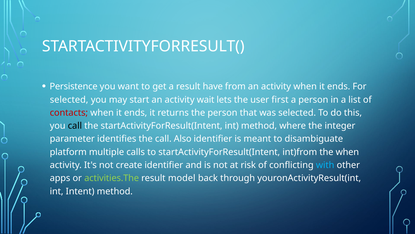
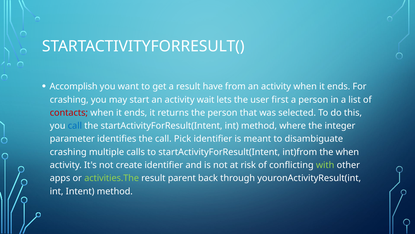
Persistence: Persistence -> Accomplish (74, 86)
selected: selected -> crashing (69, 99)
call colour: black -> blue (75, 126)
Also: Also -> Pick (183, 139)
platform: platform -> crashing (68, 152)
with colour: light blue -> light green (325, 165)
model: model -> parent (182, 178)
